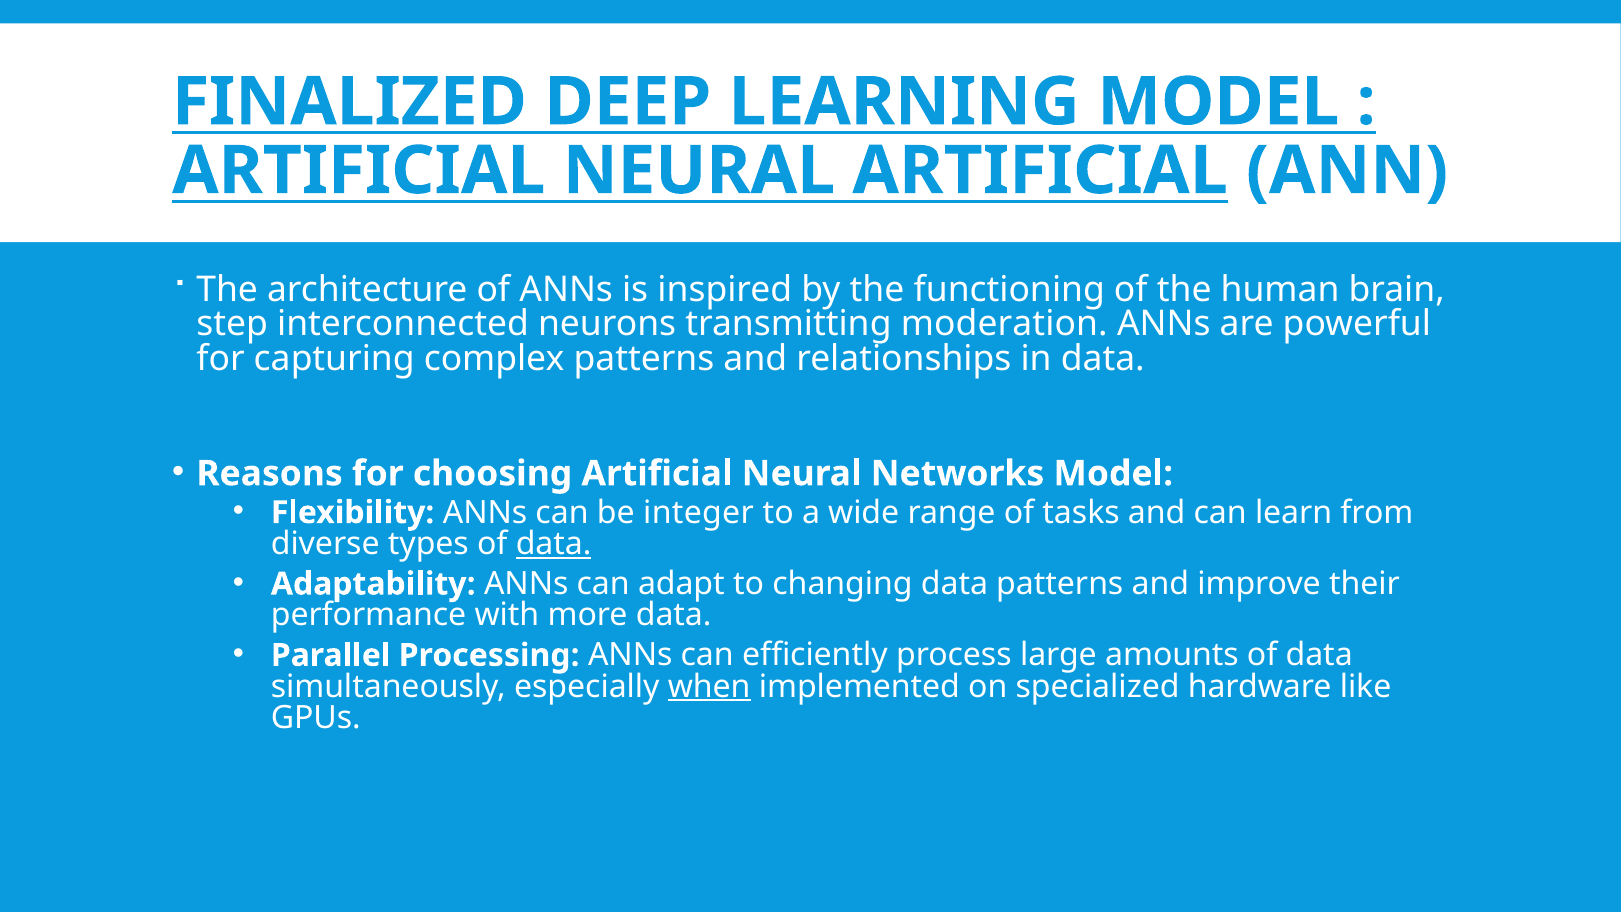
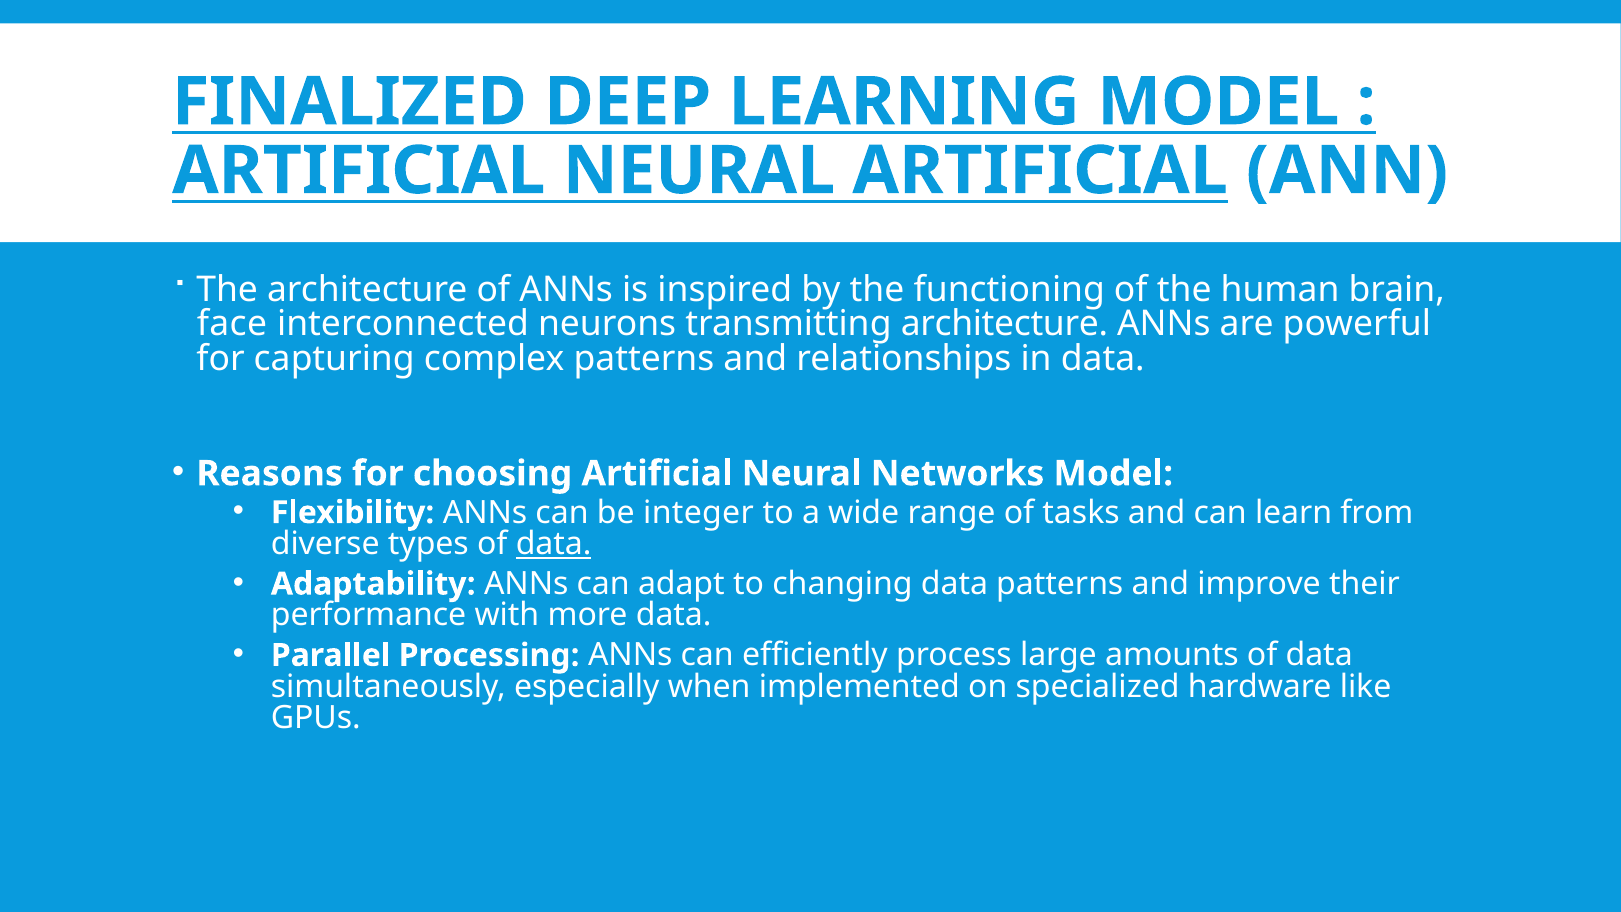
step: step -> face (232, 324)
transmitting moderation: moderation -> architecture (1004, 324)
when underline: present -> none (709, 686)
